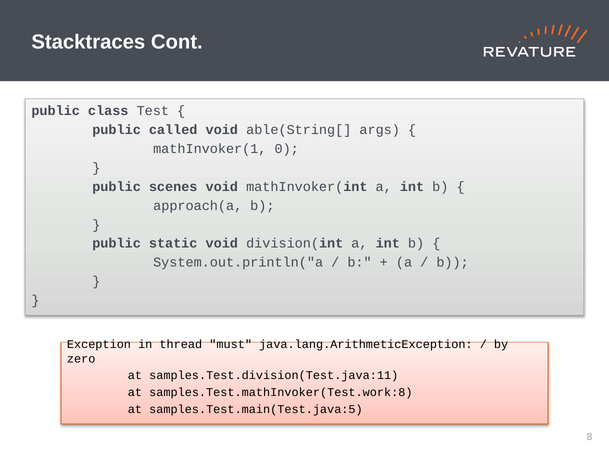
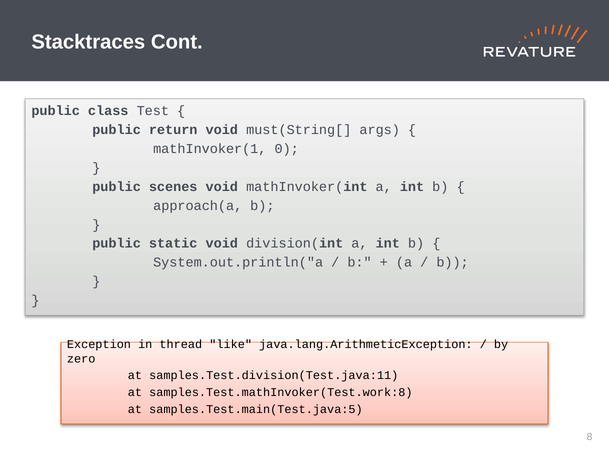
called: called -> return (173, 130)
able(String[: able(String[ -> must(String[ (299, 130)
must: must -> like (231, 344)
